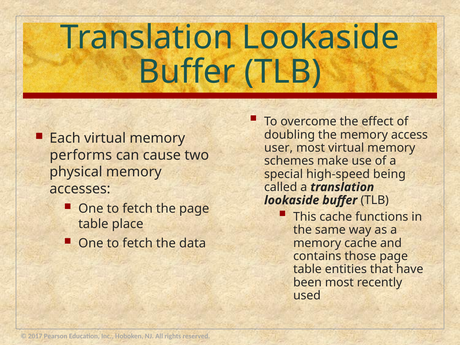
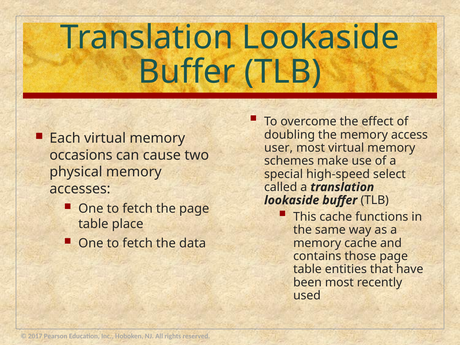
performs: performs -> occasions (81, 155)
being: being -> select (389, 174)
